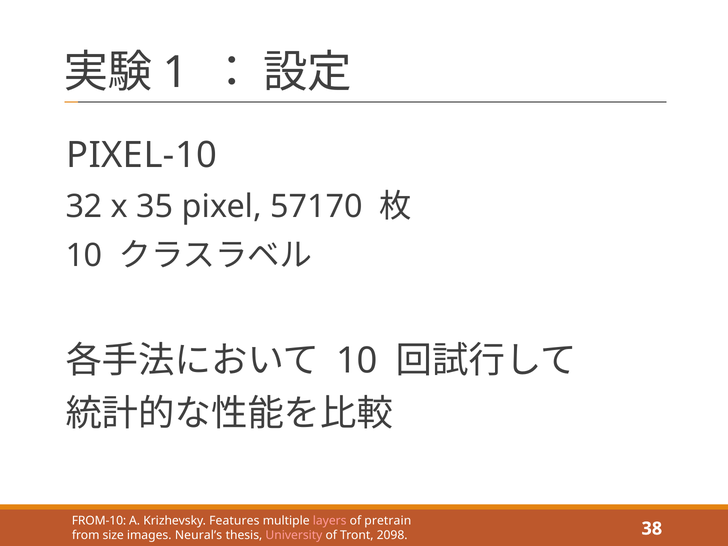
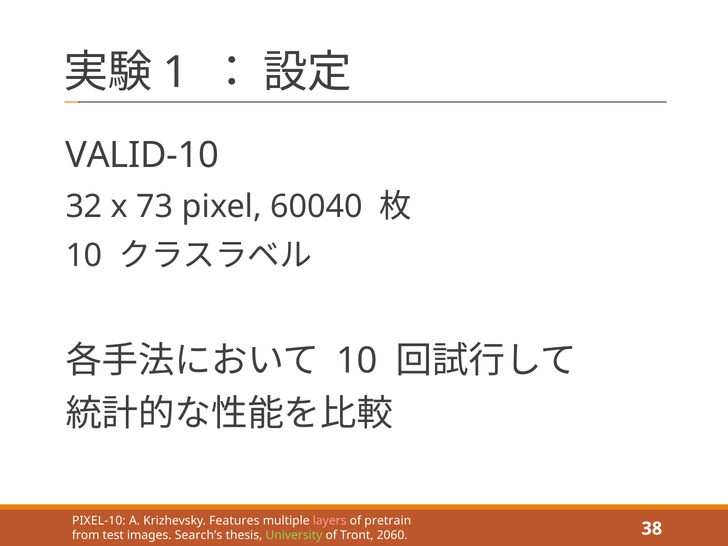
PIXEL-10: PIXEL-10 -> VALID-10 (142, 155)
35: 35 -> 73 (155, 207)
57170: 57170 -> 60040 (317, 207)
FROM-10: FROM-10 -> PIXEL-10 (99, 521)
size: size -> test (113, 535)
Neural’s: Neural’s -> Search’s (199, 535)
University colour: pink -> light green (294, 535)
2098: 2098 -> 2060 (392, 535)
